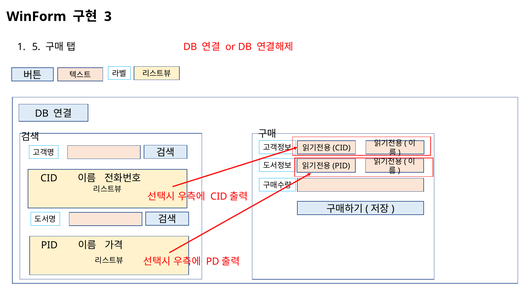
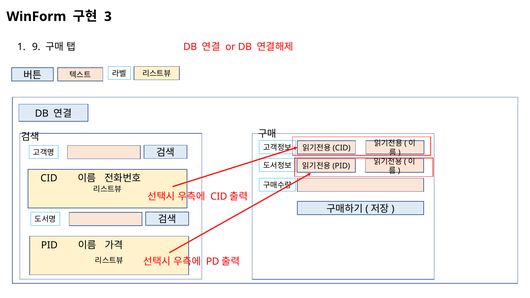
5: 5 -> 9 (36, 47)
